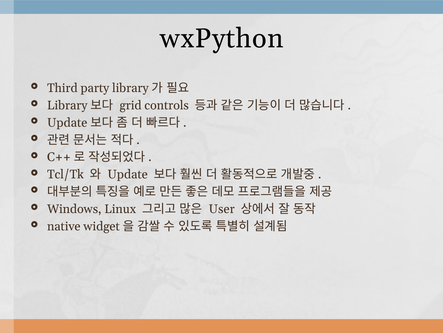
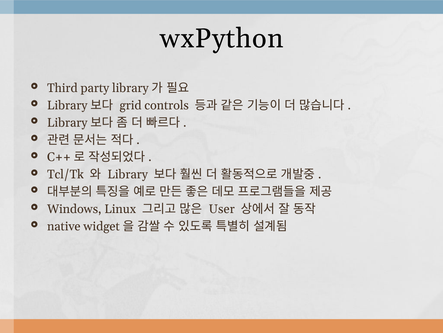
Update: Update -> Library (67, 122)
Update: Update -> Library (128, 174)
